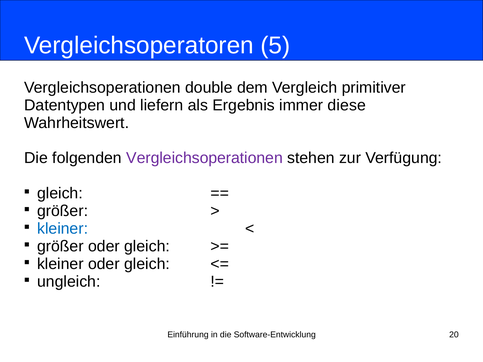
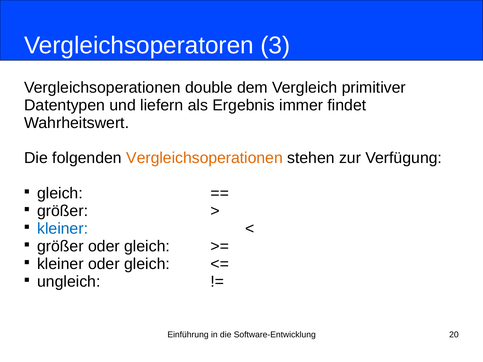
5: 5 -> 3 (275, 46)
diese: diese -> findet (347, 105)
Vergleichsoperationen colour: purple -> orange (205, 158)
